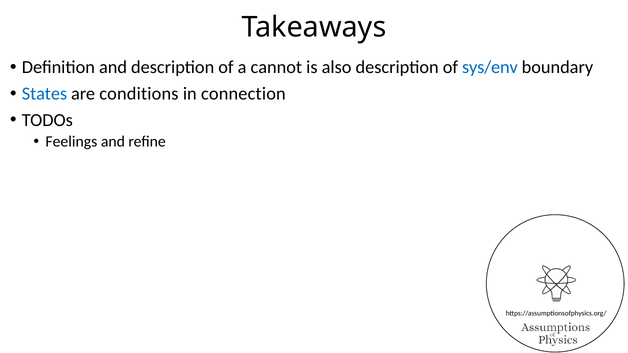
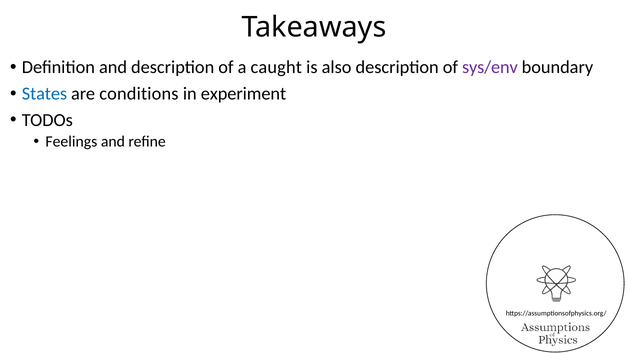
cannot: cannot -> caught (276, 67)
sys/env colour: blue -> purple (490, 67)
connection: connection -> experiment (243, 94)
